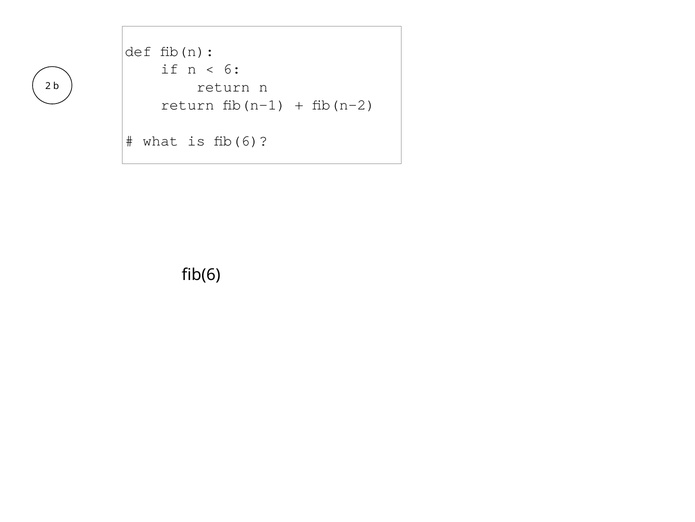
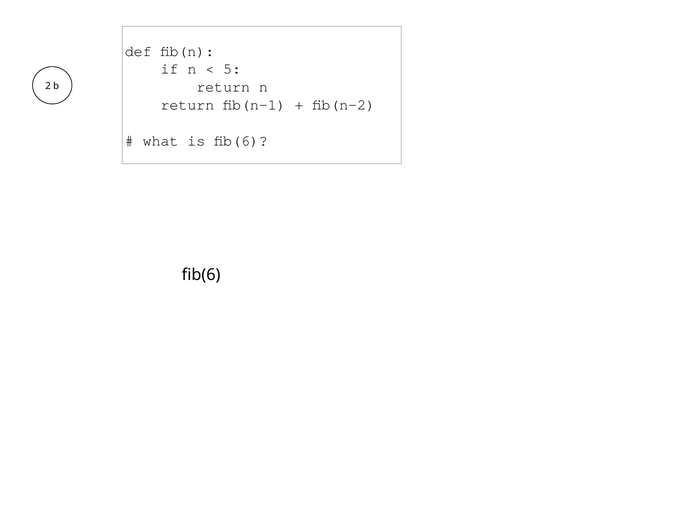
6: 6 -> 5 (232, 69)
